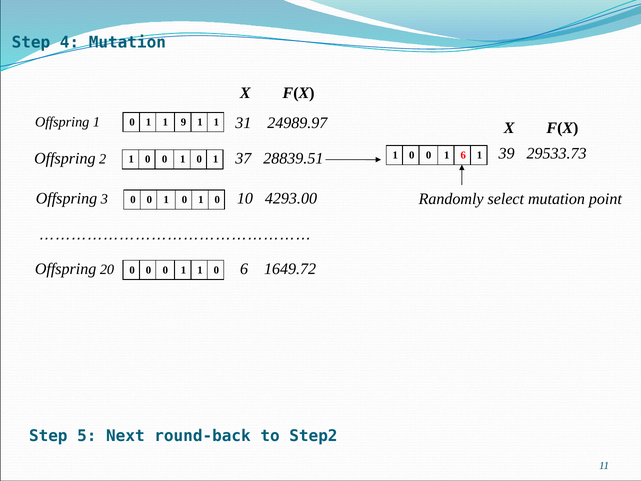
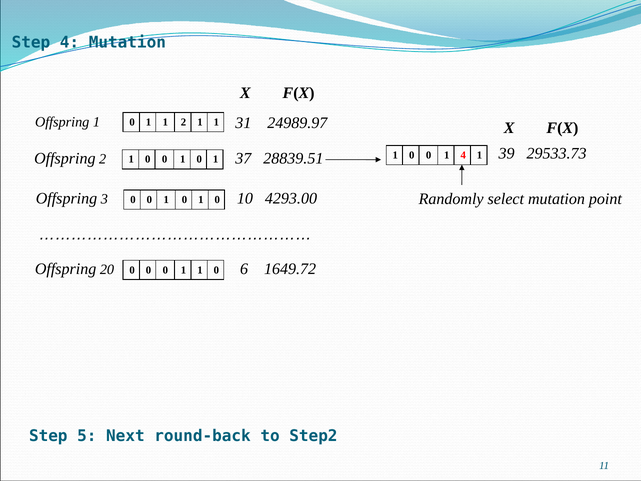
1 9: 9 -> 2 (184, 122)
1 6: 6 -> 4 (463, 155)
